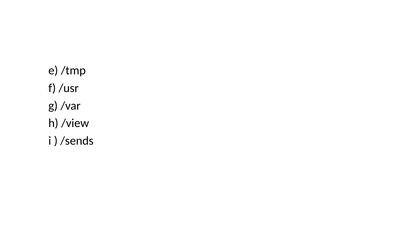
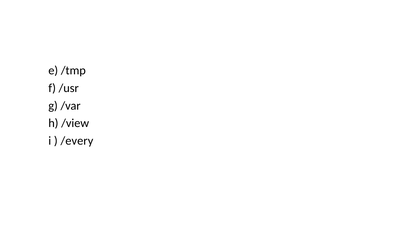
/sends: /sends -> /every (77, 141)
